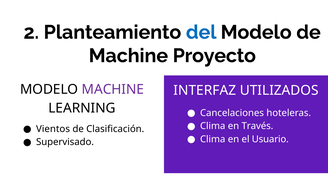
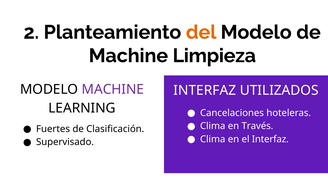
del colour: blue -> orange (201, 32)
Proyecto: Proyecto -> Limpieza (214, 56)
Vientos: Vientos -> Fuertes (53, 129)
el Usuario: Usuario -> Interfaz (270, 140)
